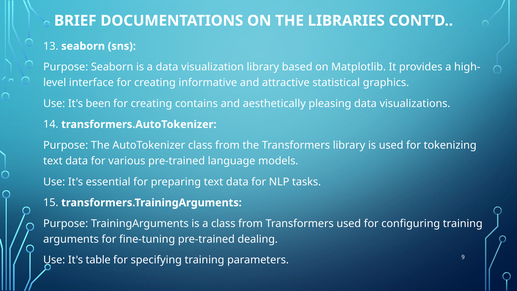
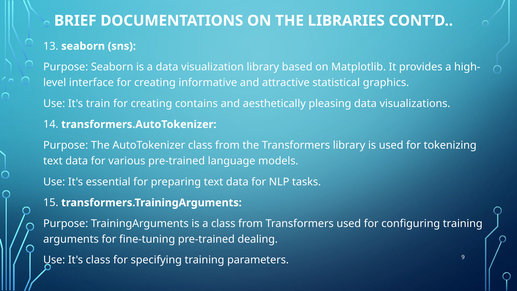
been: been -> train (98, 103)
It's table: table -> class (98, 260)
